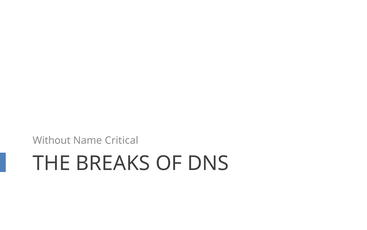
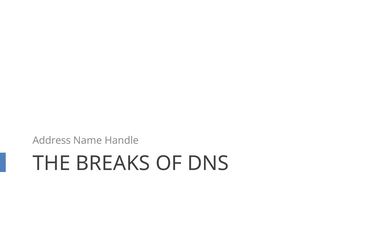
Without: Without -> Address (52, 140)
Critical: Critical -> Handle (122, 140)
